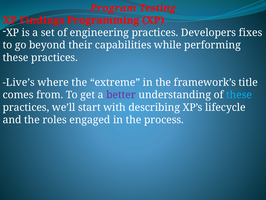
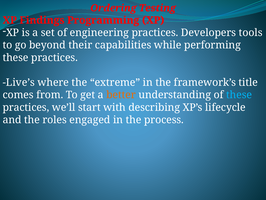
Program: Program -> Ordering (113, 8)
fixes: fixes -> tools (251, 33)
better colour: purple -> orange (121, 95)
